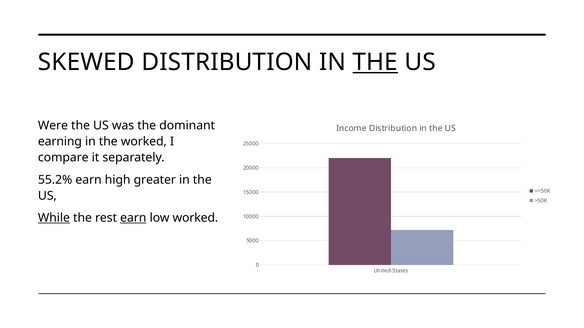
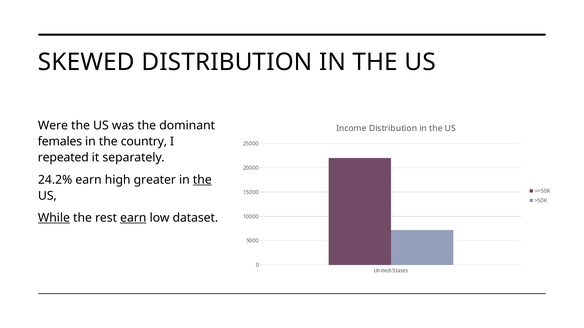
THE underline: present -> none (375, 62)
earning: earning -> females (60, 142)
the worked: worked -> country (144, 142)
compare: compare -> repeated (63, 158)
55.2%: 55.2% -> 24.2% (55, 180)
the underline: none -> present (202, 180)
low worked: worked -> dataset (195, 218)
